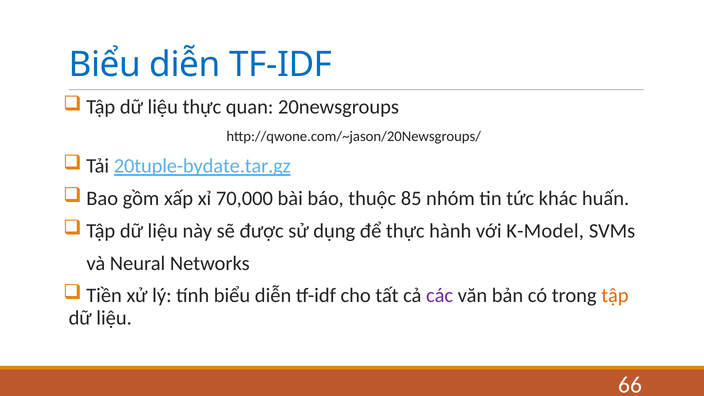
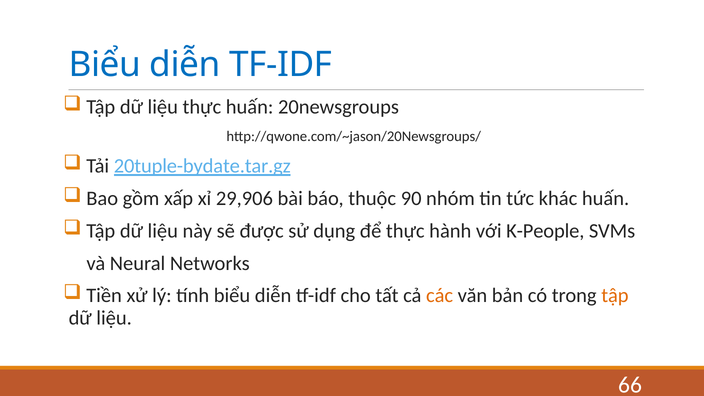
thực quan: quan -> huấn (250, 107)
70,000: 70,000 -> 29,906 (244, 198)
85: 85 -> 90 (411, 198)
K-Model: K-Model -> K-People (545, 231)
các colour: purple -> orange (440, 296)
